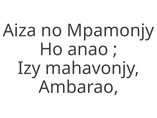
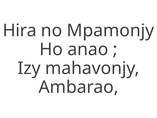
Aiza: Aiza -> Hira (20, 31)
